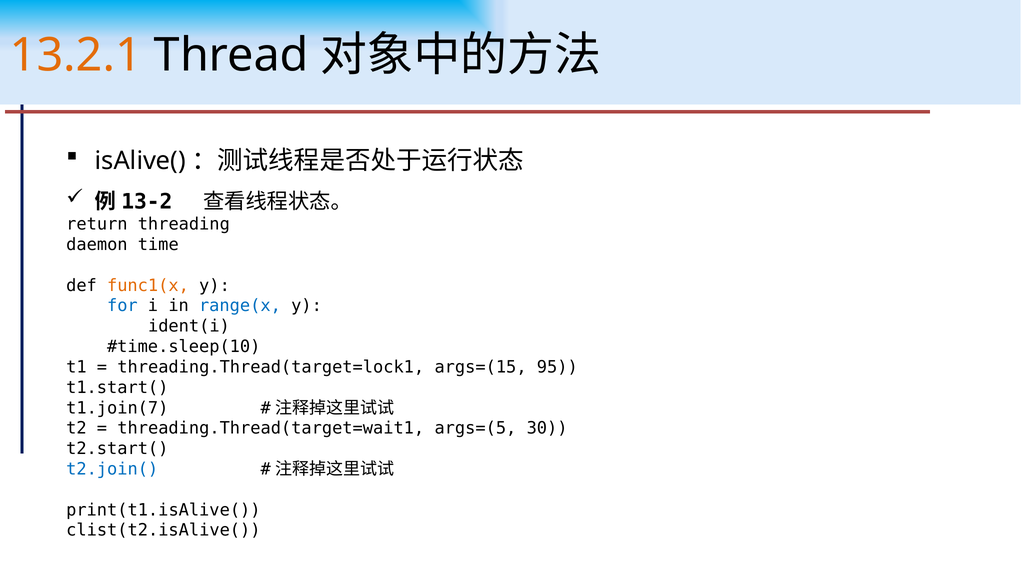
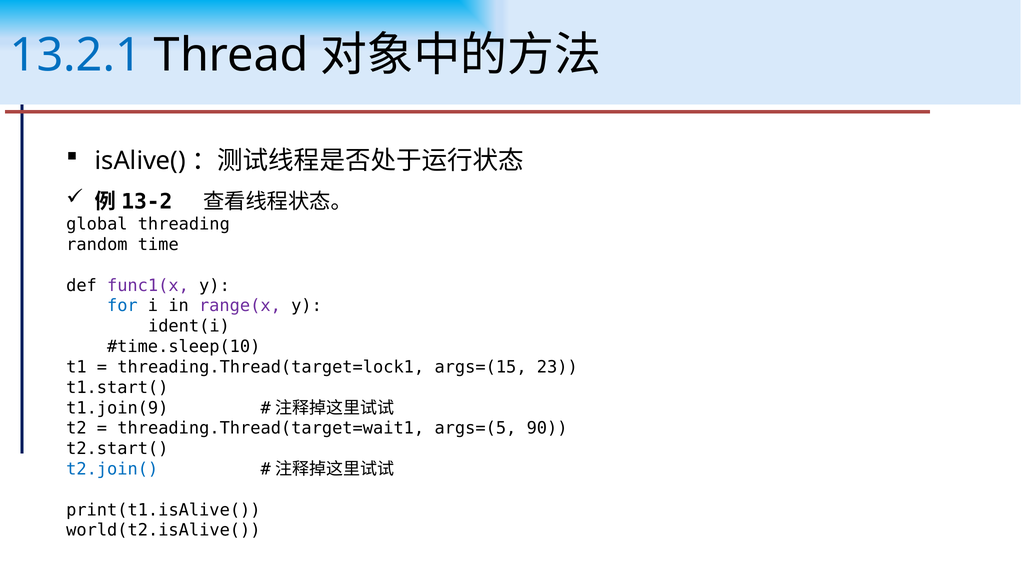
13.2.1 colour: orange -> blue (76, 55)
return: return -> global (97, 224)
daemon: daemon -> random (97, 245)
func1(x colour: orange -> purple (148, 286)
range(x colour: blue -> purple (240, 306)
95: 95 -> 23 (557, 367)
t1.join(7: t1.join(7 -> t1.join(9 (117, 408)
30: 30 -> 90 (547, 429)
clist(t2.isAlive(: clist(t2.isAlive( -> world(t2.isAlive( (163, 531)
